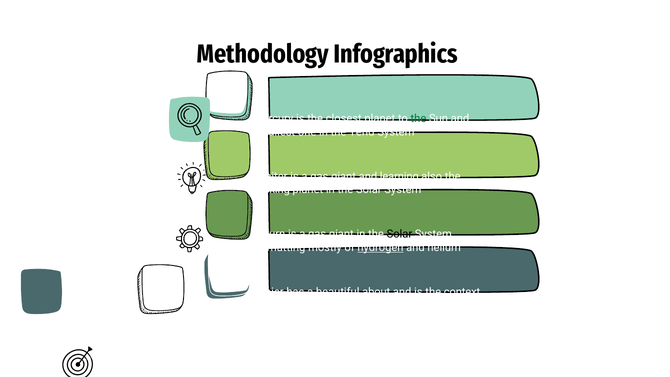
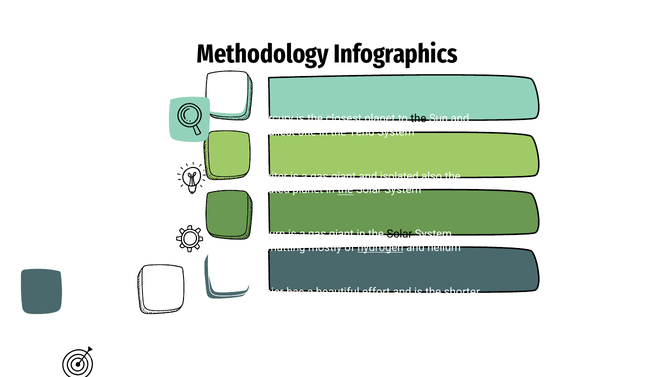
the colour: green -> black (418, 119)
learning: learning -> isolated (399, 176)
clicking: clicking -> created (271, 190)
the underline: none -> present (345, 190)
about: about -> effort (376, 292)
context: context -> shorter (462, 292)
